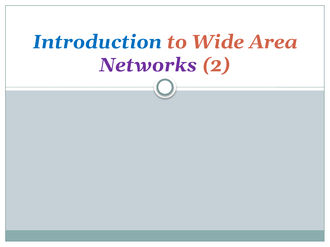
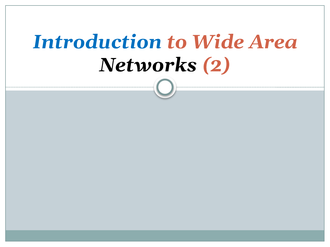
Networks colour: purple -> black (148, 65)
